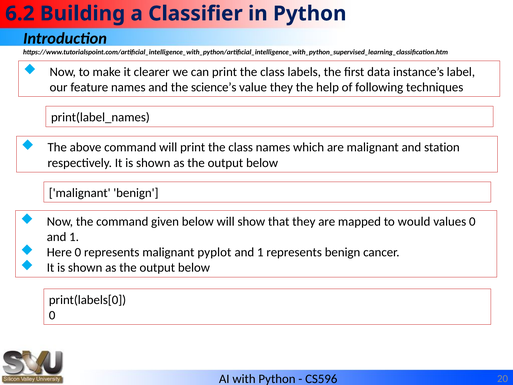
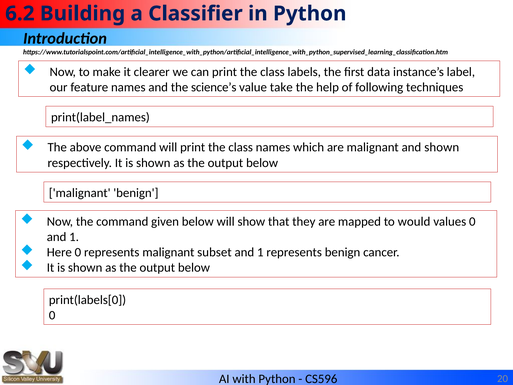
value they: they -> take (281, 87)
and station: station -> shown (442, 147)
pyplot: pyplot -> subset (214, 252)
